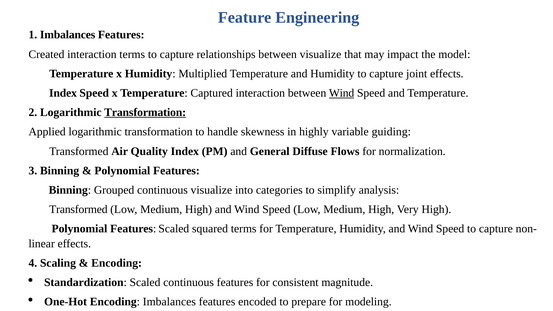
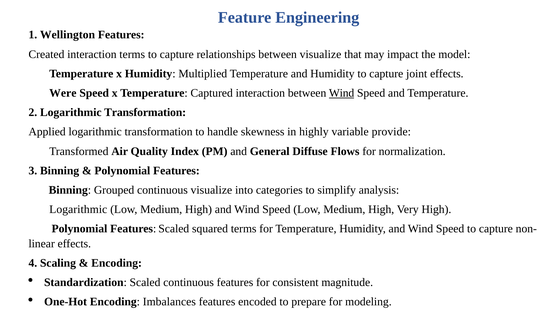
1 Imbalances: Imbalances -> Wellington (68, 35)
Index: Index -> Were (63, 93)
Transformation underline: present -> none (145, 112)
guiding: guiding -> provide (391, 132)
Transformed: Transformed -> Logarithmic (78, 209)
